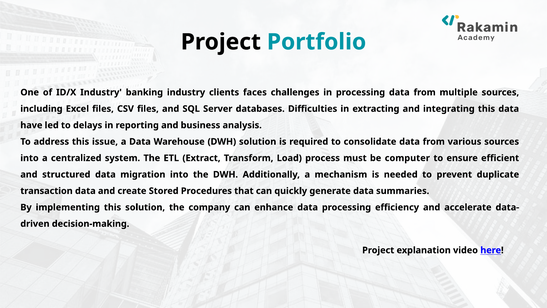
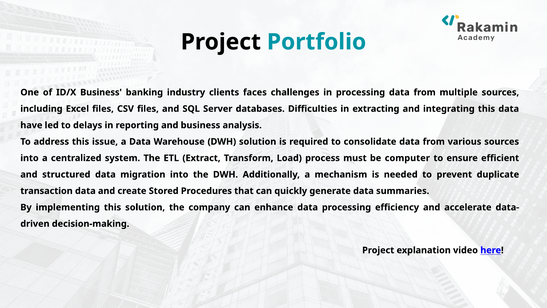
ID/X Industry: Industry -> Business (101, 92)
